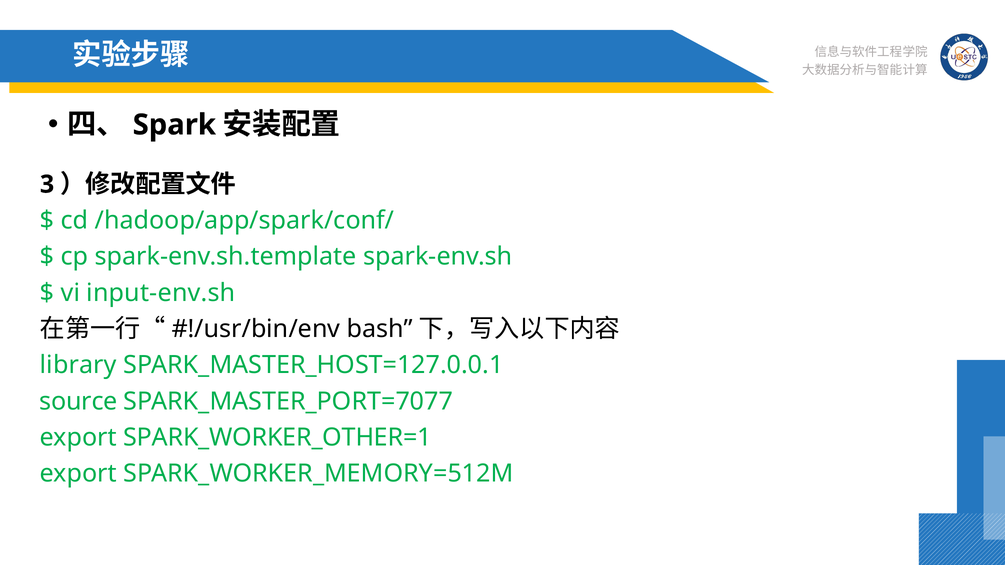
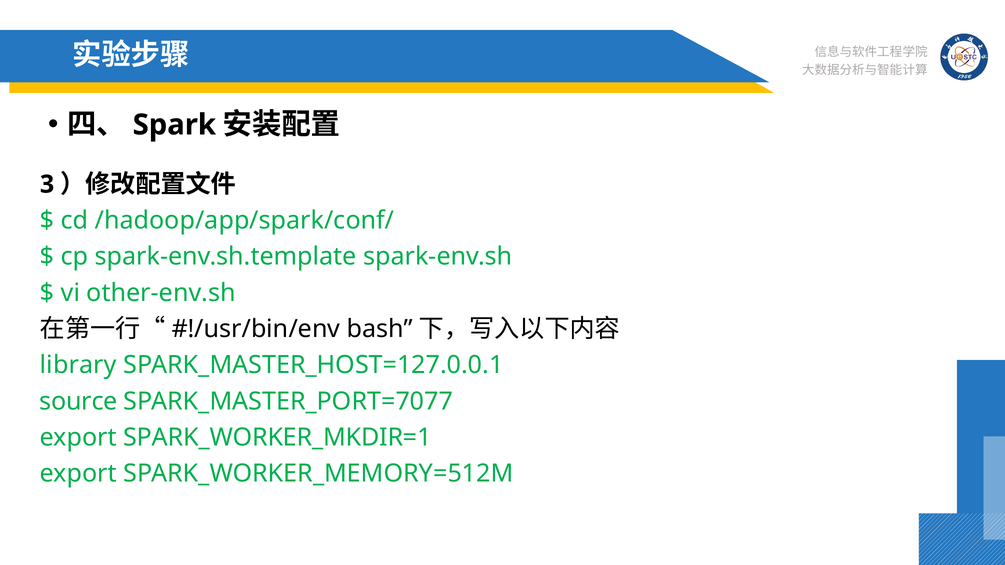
input-env.sh: input-env.sh -> other-env.sh (161, 293)
SPARK_WORKER_OTHER=1: SPARK_WORKER_OTHER=1 -> SPARK_WORKER_MKDIR=1 (277, 438)
